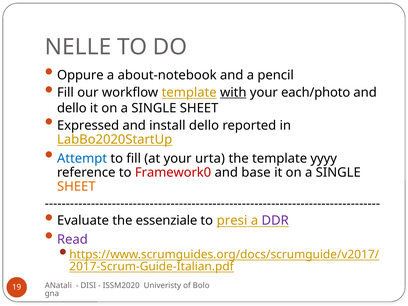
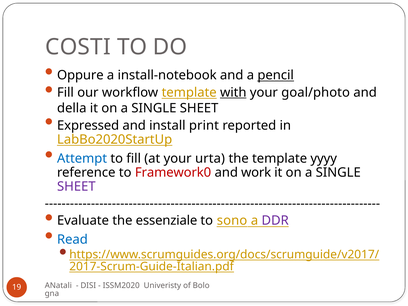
NELLE: NELLE -> COSTI (78, 47)
about-notebook: about-notebook -> install-notebook (167, 75)
pencil underline: none -> present (276, 75)
each/photo: each/photo -> goal/photo (316, 92)
dello: dello -> della (72, 108)
install dello: dello -> print (204, 125)
base: base -> work (256, 172)
SHEET colour: orange -> purple (76, 187)
presi: presi -> sono (232, 221)
Read colour: purple -> blue (72, 240)
